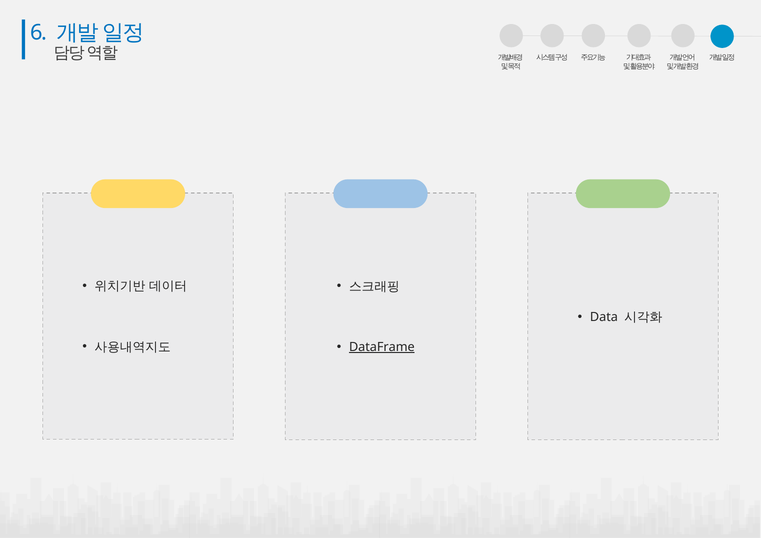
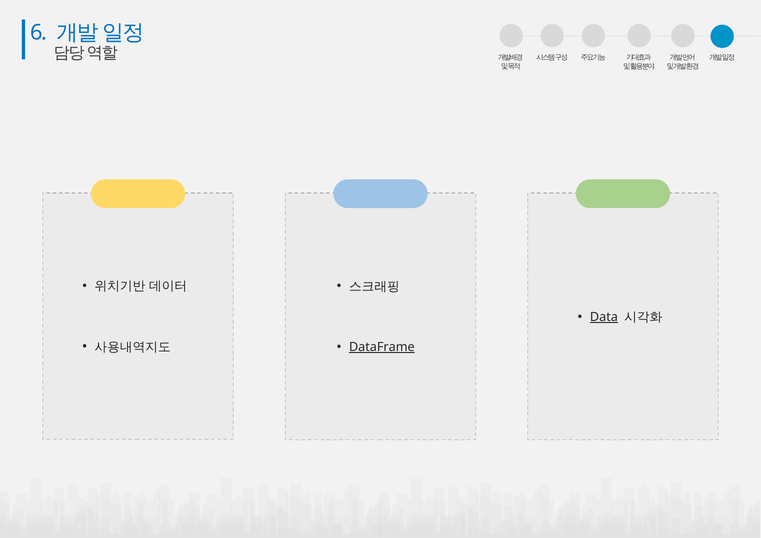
Data underline: none -> present (604, 317)
